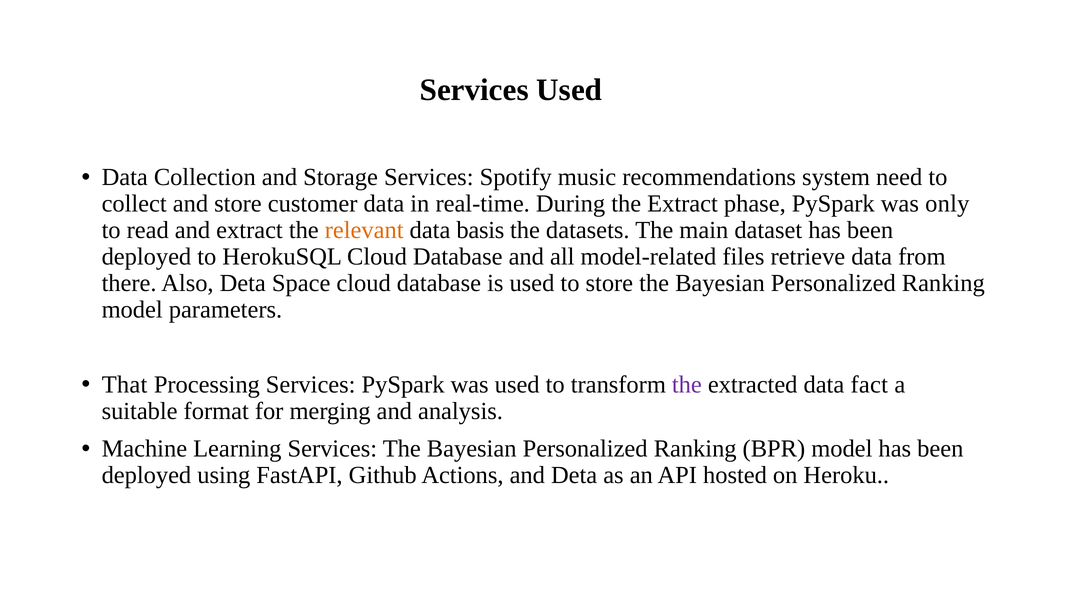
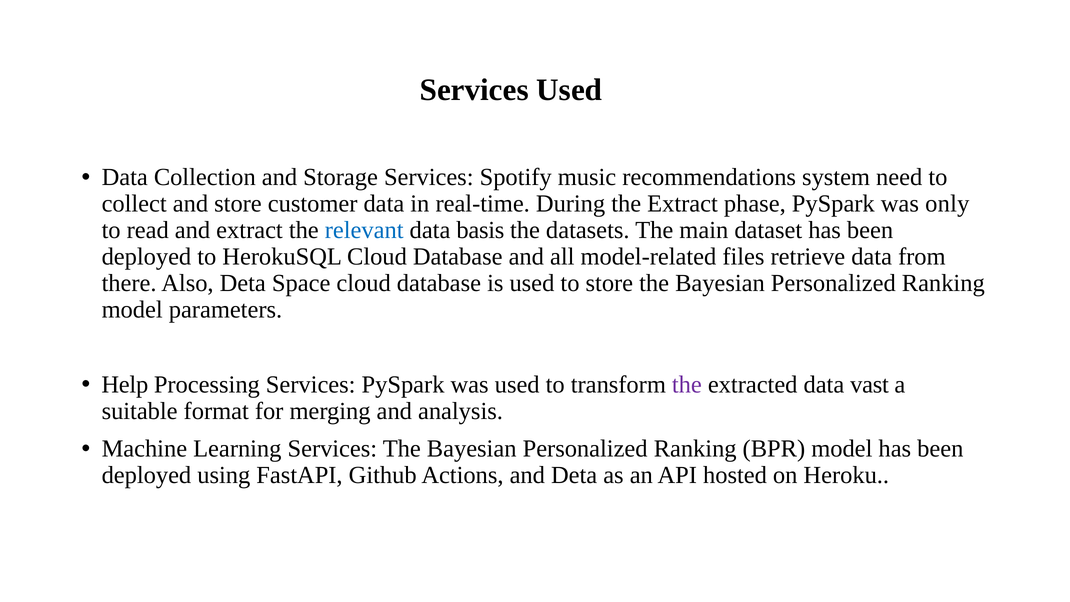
relevant colour: orange -> blue (364, 230)
That: That -> Help (125, 385)
fact: fact -> vast (869, 385)
